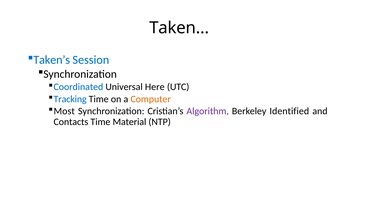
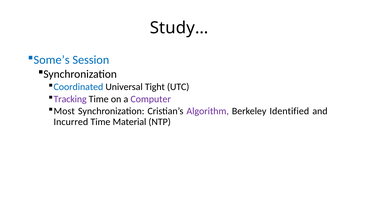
Taken…: Taken… -> Study… (179, 28)
Taken’s: Taken’s -> Some’s (52, 60)
Here: Here -> Tight (155, 87)
Tracking colour: blue -> purple (70, 99)
Computer colour: orange -> purple (151, 99)
Contacts: Contacts -> Incurred (71, 122)
